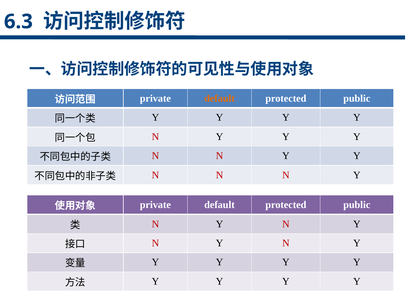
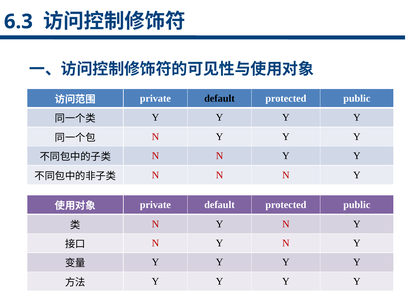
default colour: orange -> black (219, 98)
